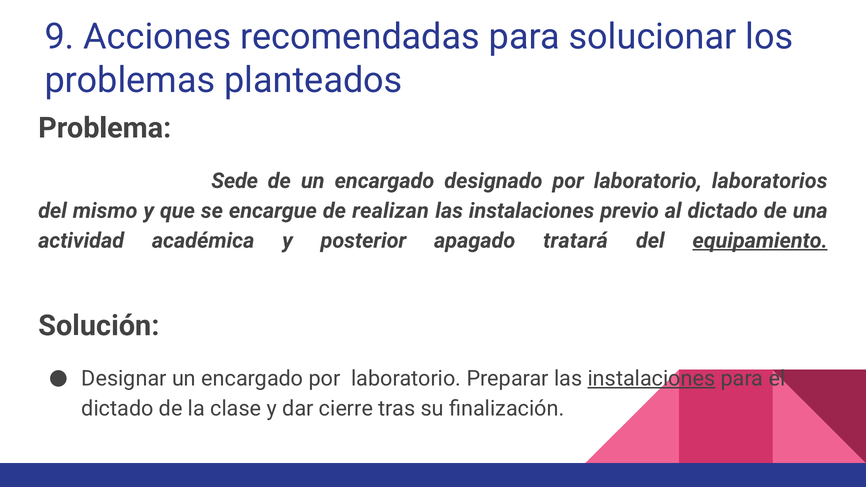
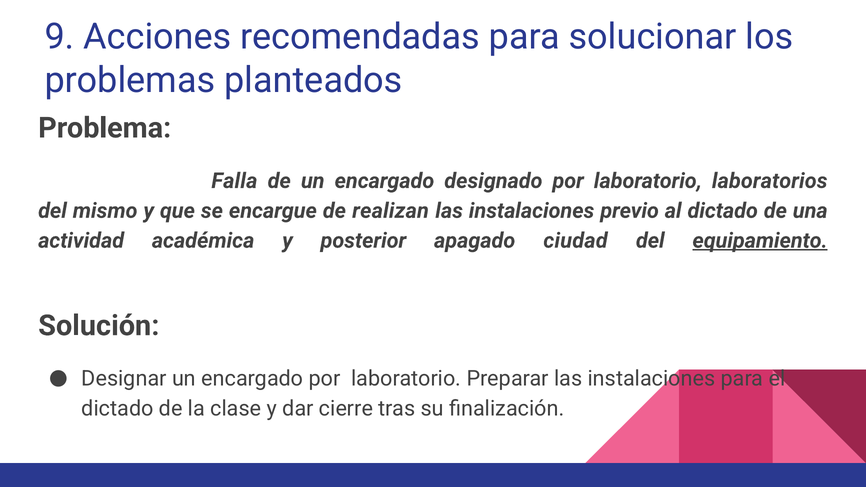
Sede: Sede -> Falla (234, 181)
tratará: tratará -> ciudad (575, 241)
instalaciones underline: present -> none (652, 379)
